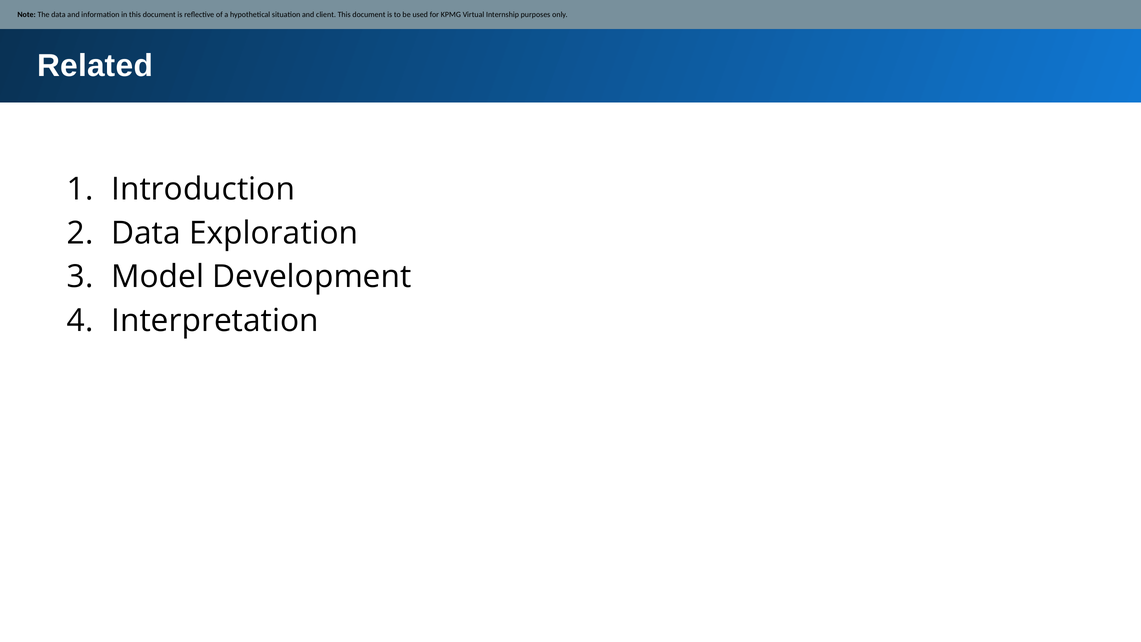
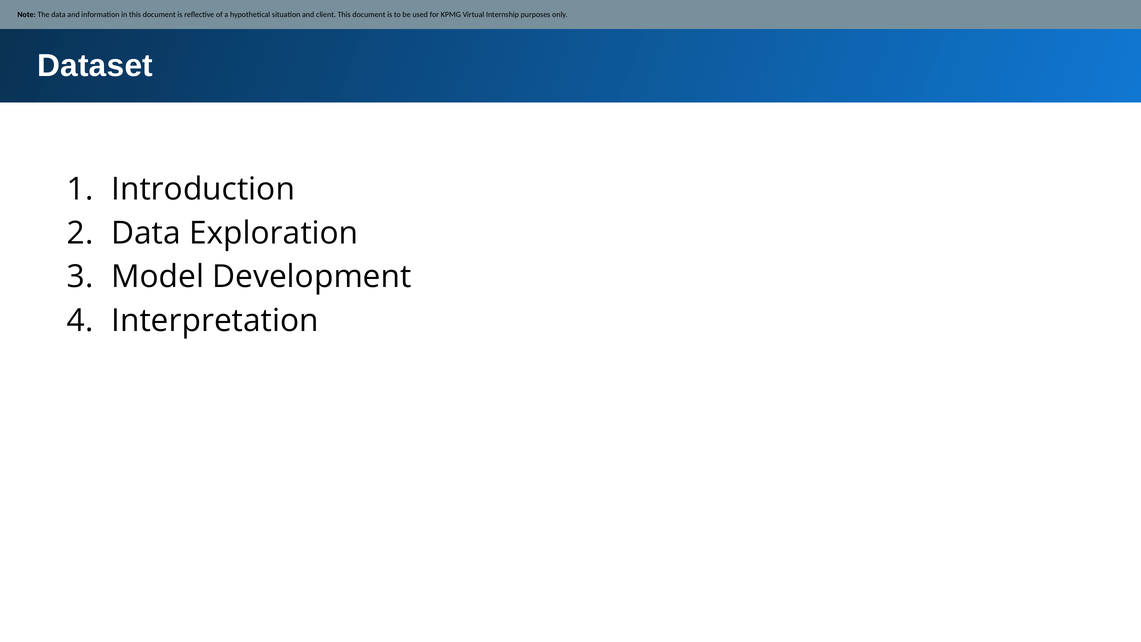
Related: Related -> Dataset (95, 66)
